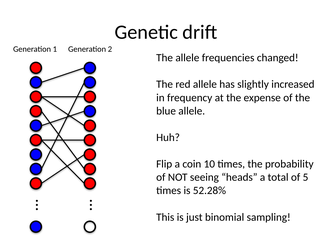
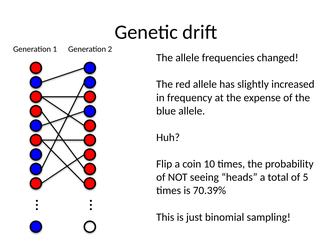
52.28%: 52.28% -> 70.39% (209, 191)
